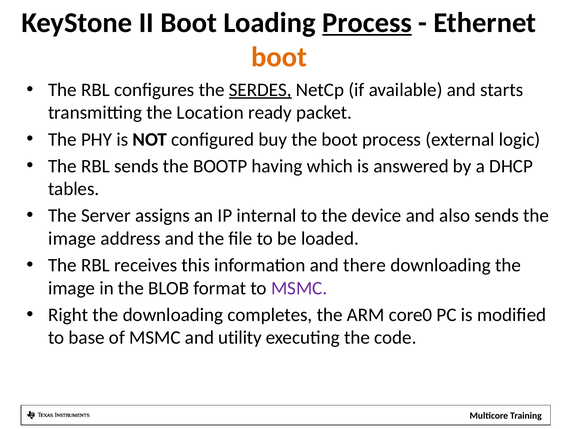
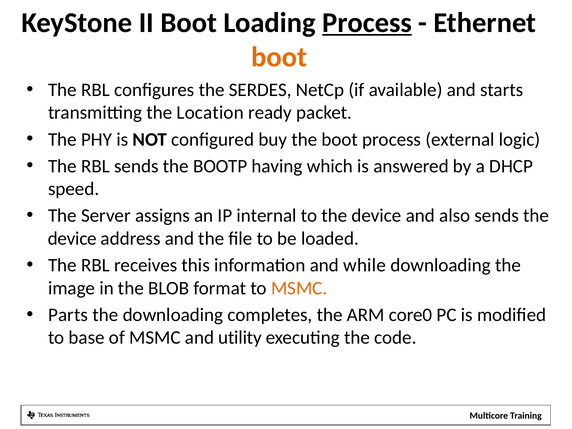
SERDES underline: present -> none (260, 90)
tables: tables -> speed (74, 189)
image: image -> device (72, 239)
there: there -> while (365, 265)
MSMC colour: purple -> orange (299, 288)
Right: Right -> Parts (68, 315)
